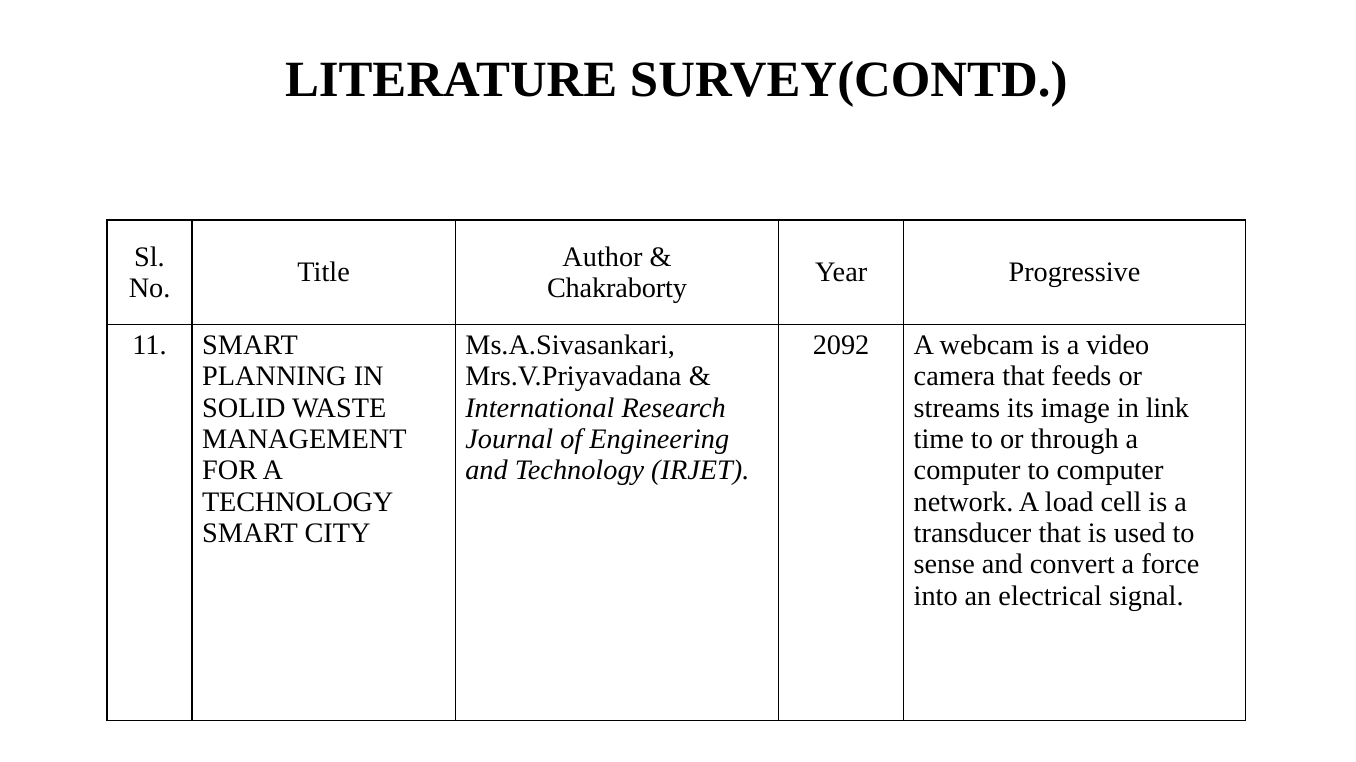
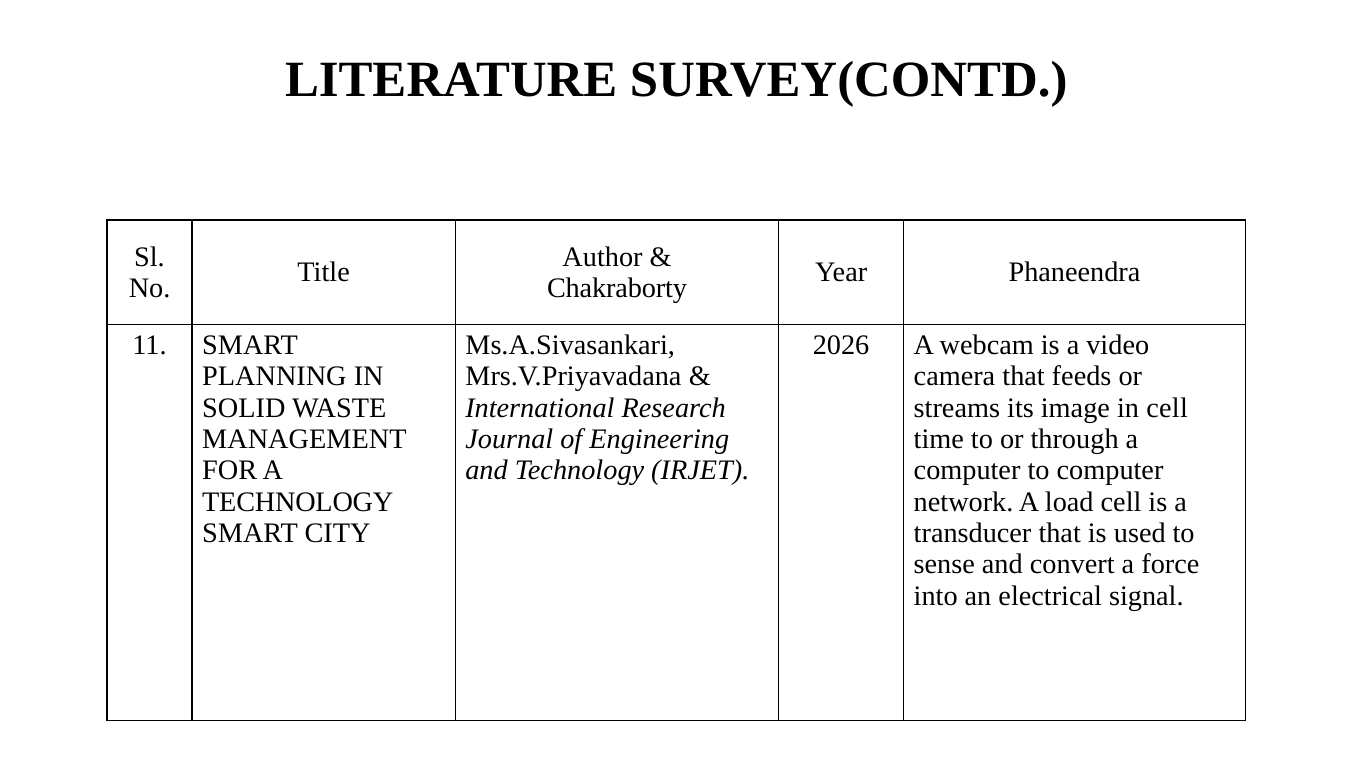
Progressive: Progressive -> Phaneendra (1074, 273)
2092: 2092 -> 2026 (841, 345)
in link: link -> cell (1167, 408)
